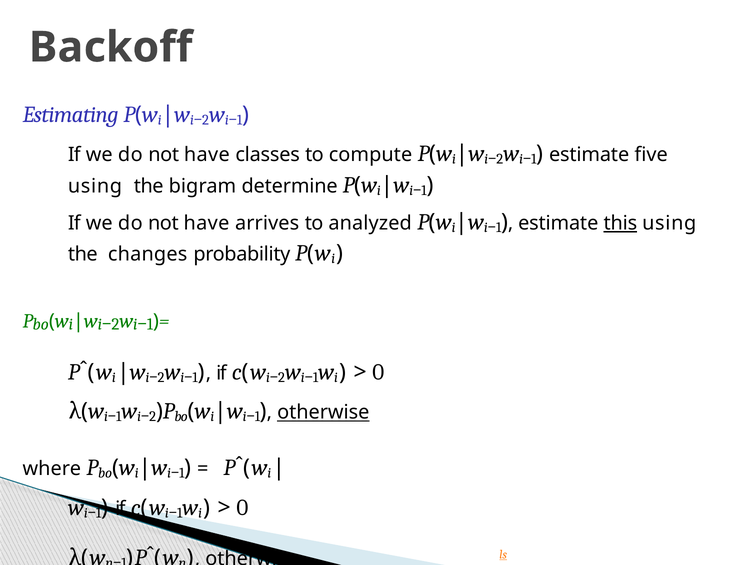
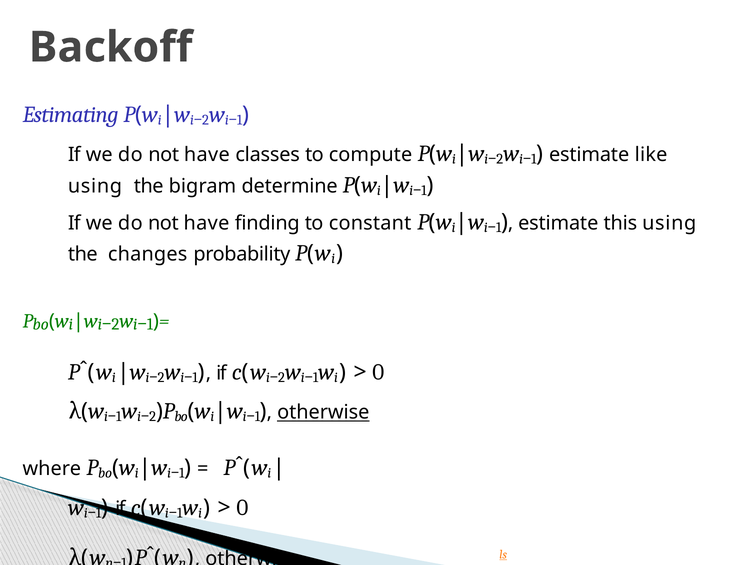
five: five -> like (651, 155)
arrives: arrives -> finding (267, 223)
analyzed: analyzed -> constant (370, 223)
this underline: present -> none (620, 223)
